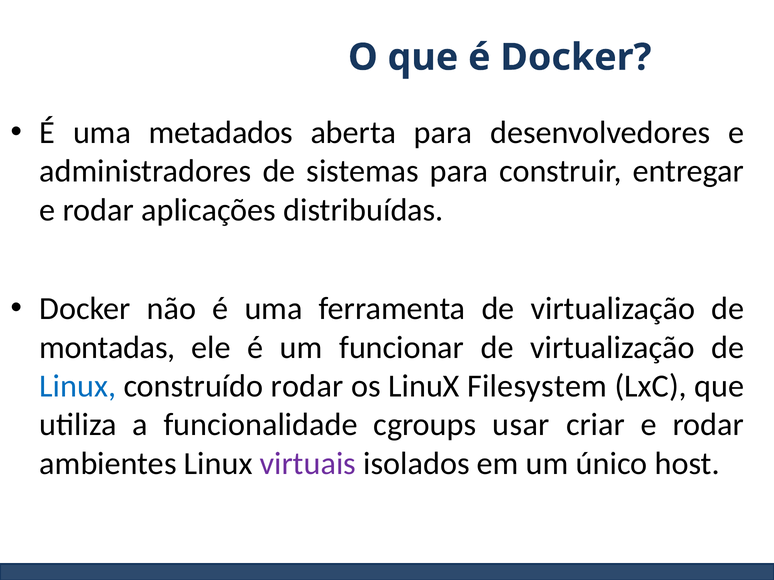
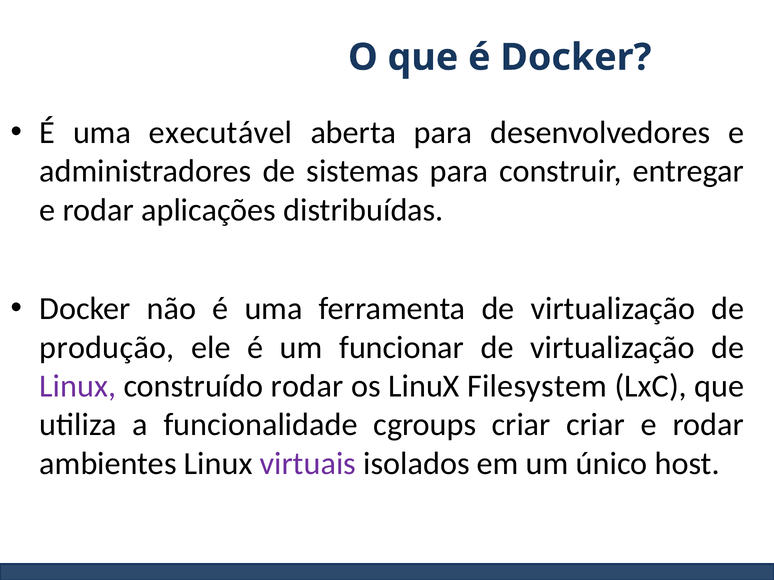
metadados: metadados -> executável (221, 133)
montadas: montadas -> produção (107, 348)
Linux colour: blue -> purple (78, 386)
cgroups usar: usar -> criar (521, 425)
